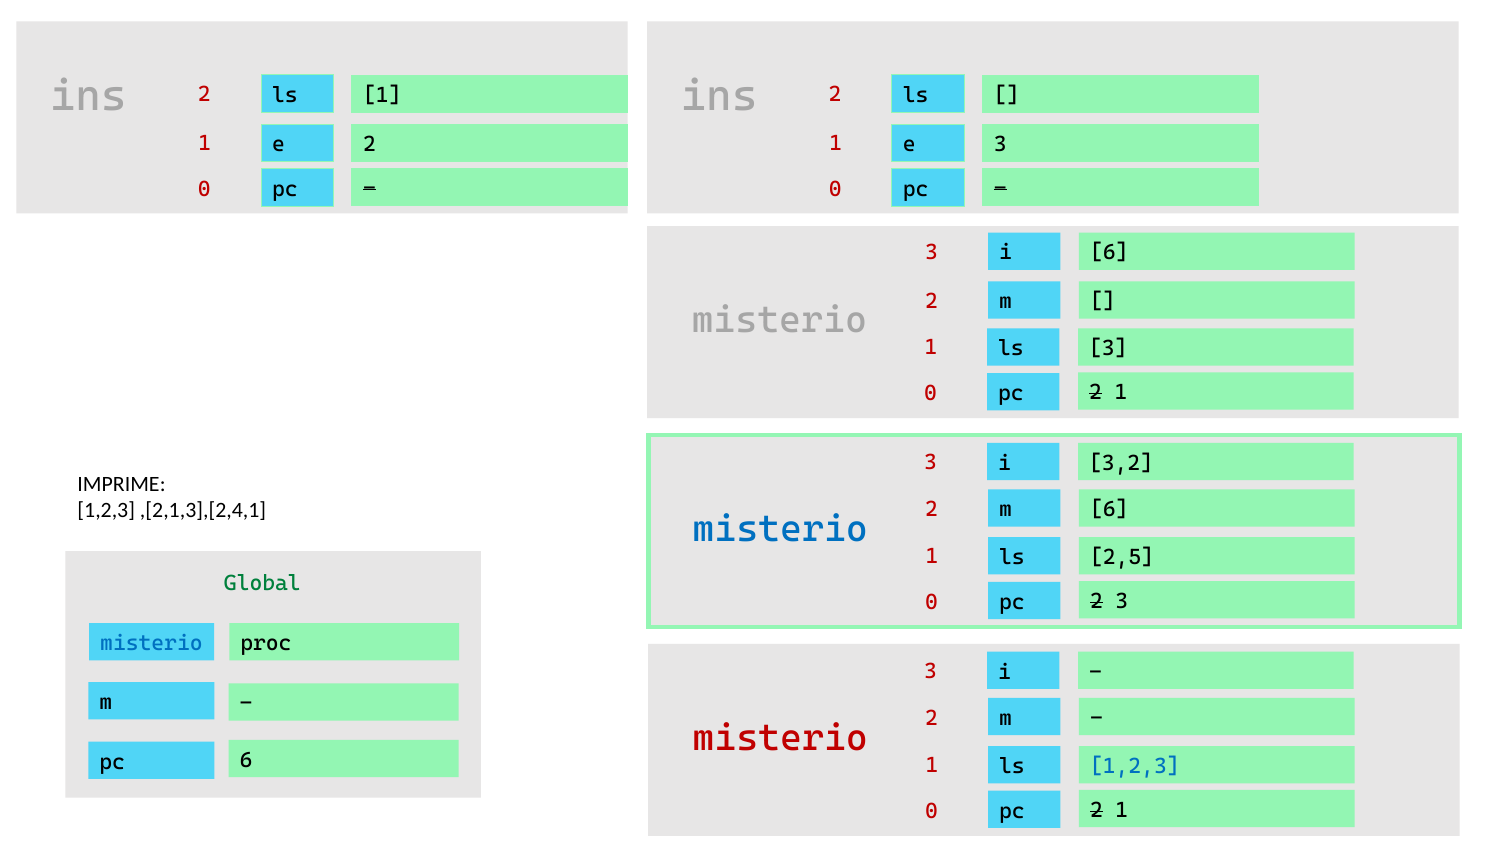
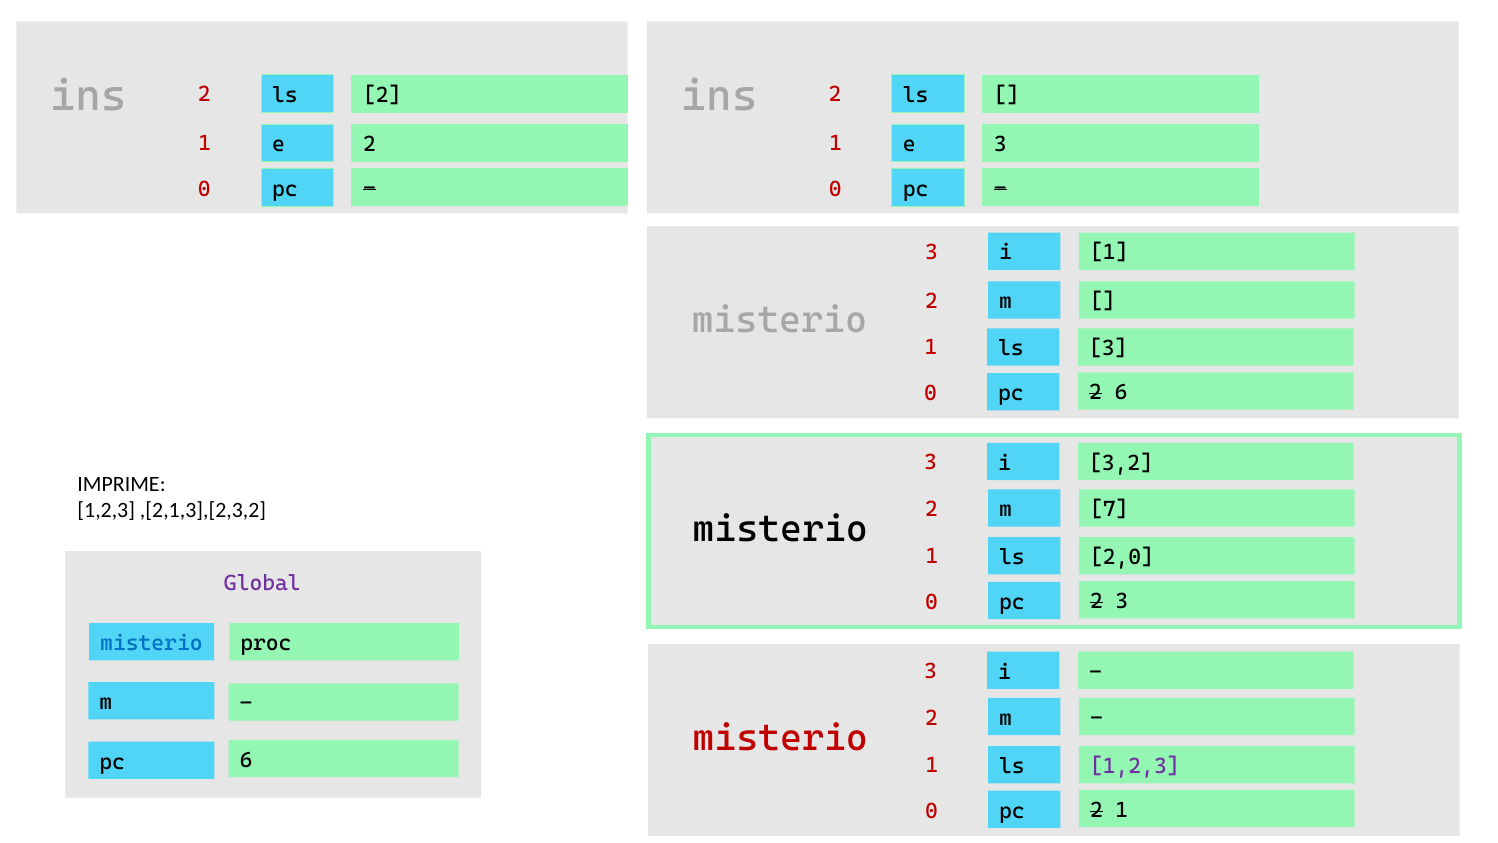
1: 1 -> 2 (382, 96)
i 6: 6 -> 1 (1109, 253)
1: 1 -> 6 (1121, 392)
m 6: 6 -> 7 (1109, 509)
,[2,1,3],[2,4,1: ,[2,1,3],[2,4,1 -> ,[2,1,3],[2,3,2 (203, 511)
misterio colour: blue -> black (780, 529)
2,5: 2,5 -> 2,0 (1122, 557)
Global colour: green -> purple (262, 583)
1,2,3 colour: blue -> purple (1135, 766)
